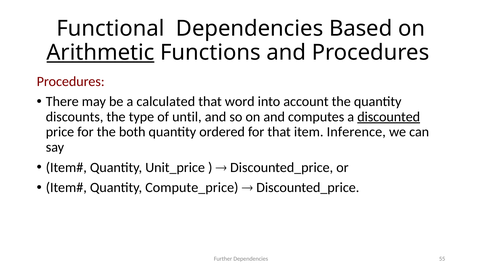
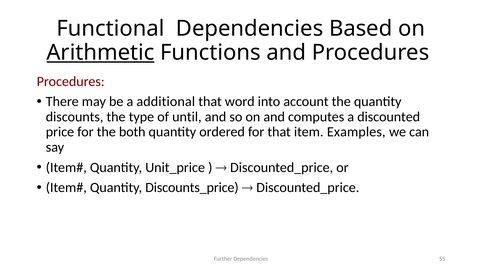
calculated: calculated -> additional (166, 102)
discounted underline: present -> none (389, 117)
Inference: Inference -> Examples (356, 132)
Compute_price: Compute_price -> Discounts_price (192, 188)
